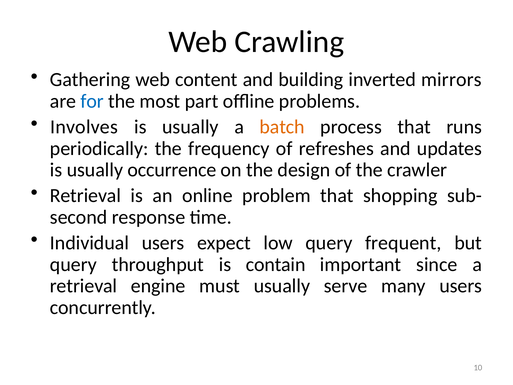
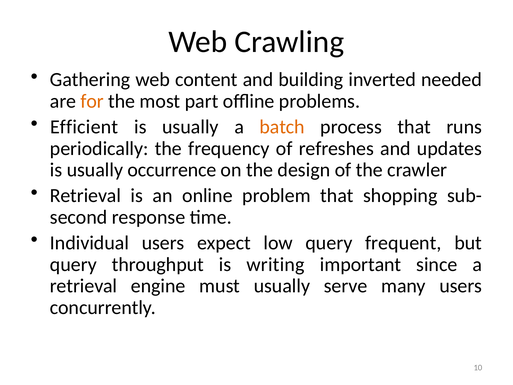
mirrors: mirrors -> needed (452, 80)
for colour: blue -> orange (92, 101)
Involves: Involves -> Efficient (84, 127)
contain: contain -> writing (276, 264)
